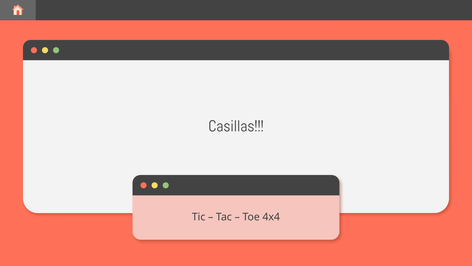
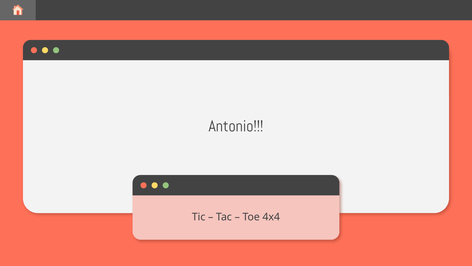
Casillas: Casillas -> Antonio (236, 126)
